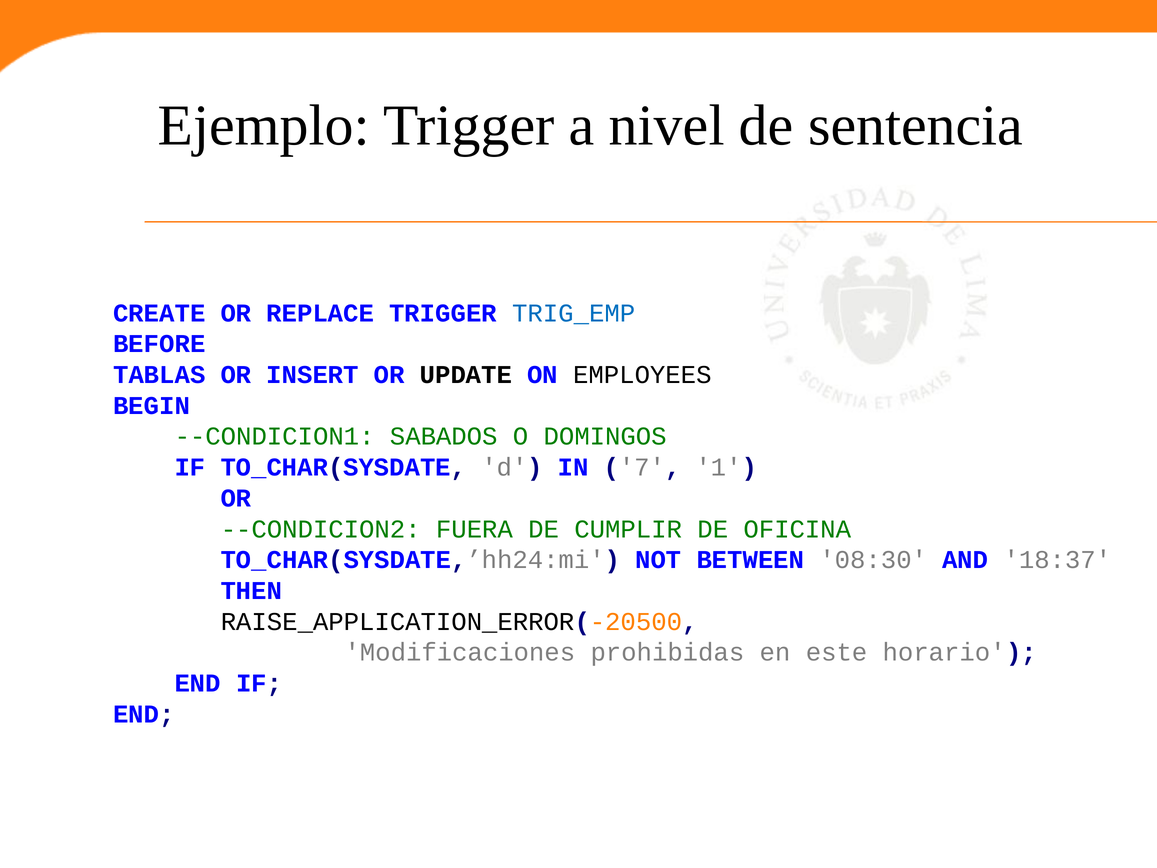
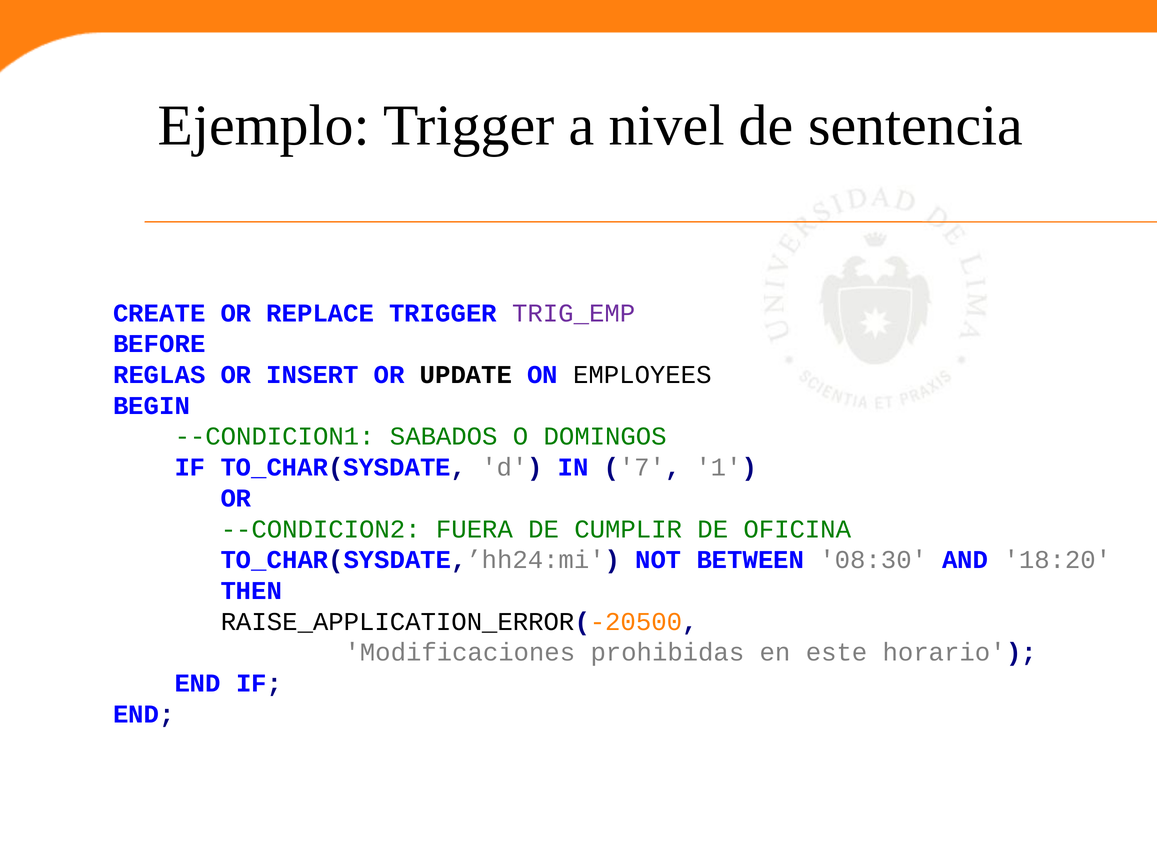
TRIG_EMP colour: blue -> purple (574, 313)
TABLAS: TABLAS -> REGLAS (159, 375)
18:37: 18:37 -> 18:20 (1057, 560)
